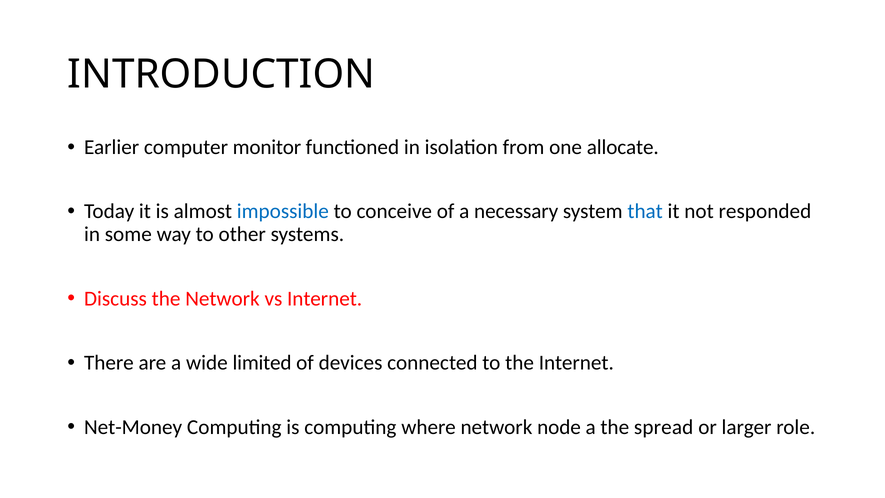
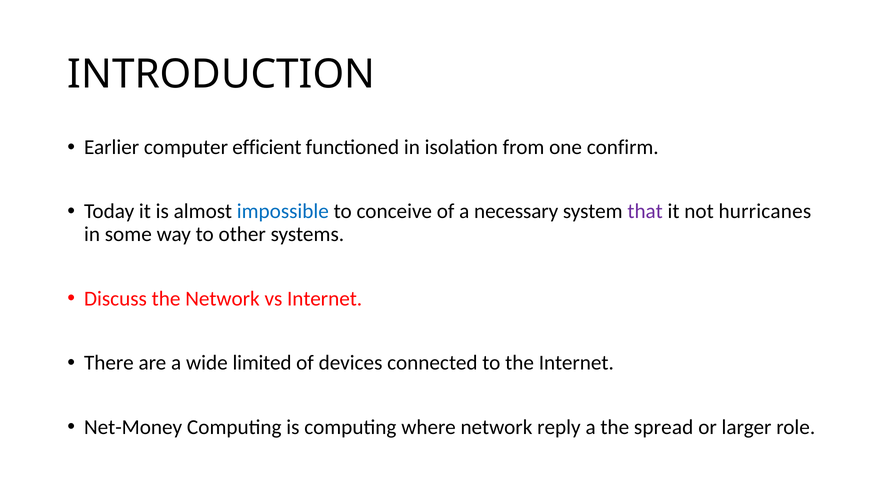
monitor: monitor -> efficient (267, 147)
allocate: allocate -> confirm (623, 147)
that colour: blue -> purple (645, 211)
responded: responded -> hurricanes (765, 211)
node: node -> reply (559, 427)
